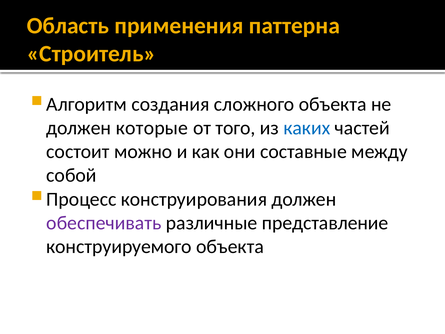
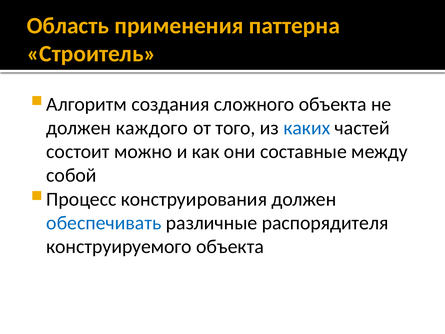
которые: которые -> каждого (152, 128)
обеспечивать colour: purple -> blue (104, 223)
представление: представление -> распорядителя (325, 223)
